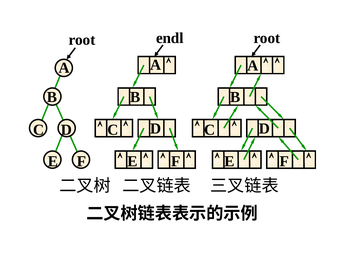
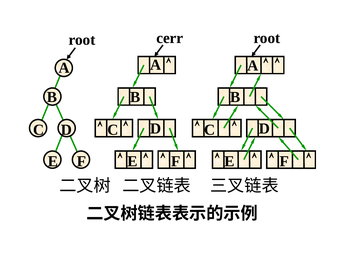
endl: endl -> cerr (170, 38)
